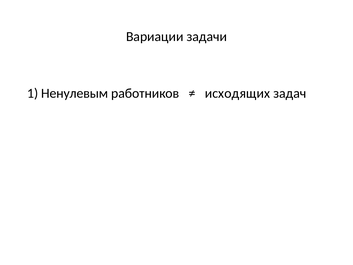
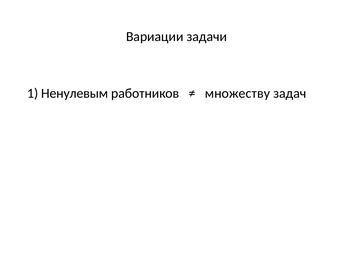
исходящих: исходящих -> множеству (237, 93)
